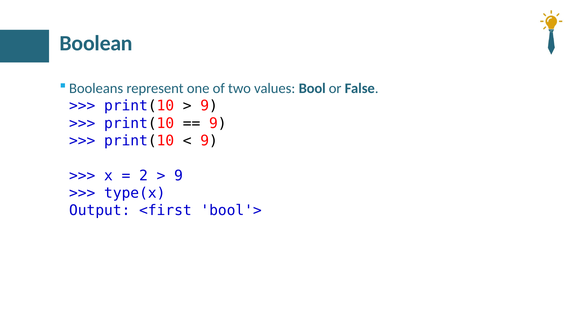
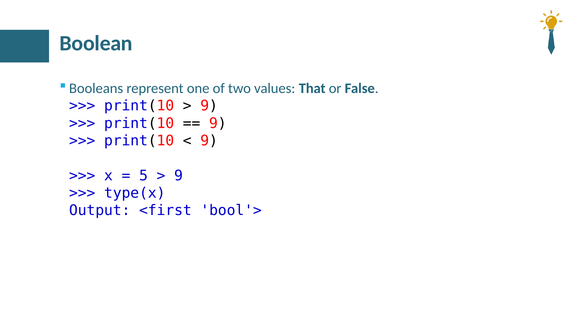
Bool: Bool -> That (312, 88)
2: 2 -> 5 (144, 176)
